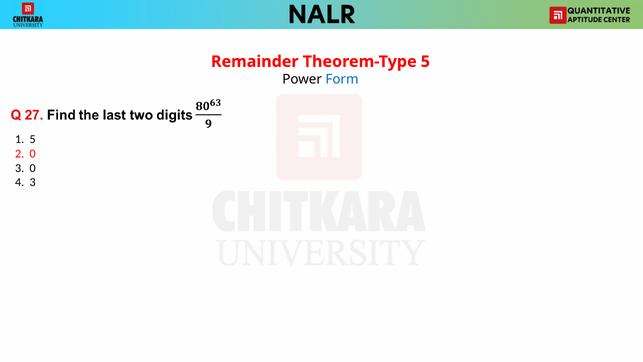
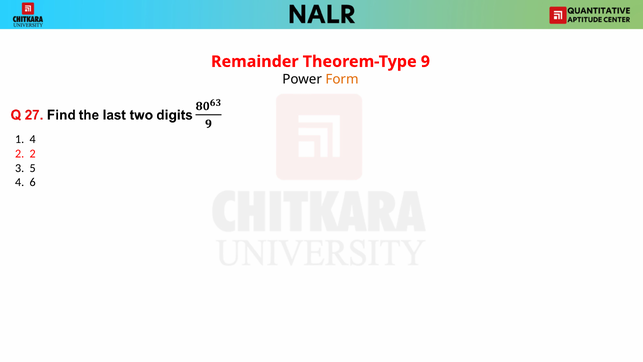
Theorem-Type 5: 5 -> 9 (425, 62)
Form colour: blue -> orange (342, 79)
1 5: 5 -> 4 (33, 139)
2 0: 0 -> 2 (33, 153)
3 0: 0 -> 5 (33, 168)
4 3: 3 -> 6 (33, 182)
